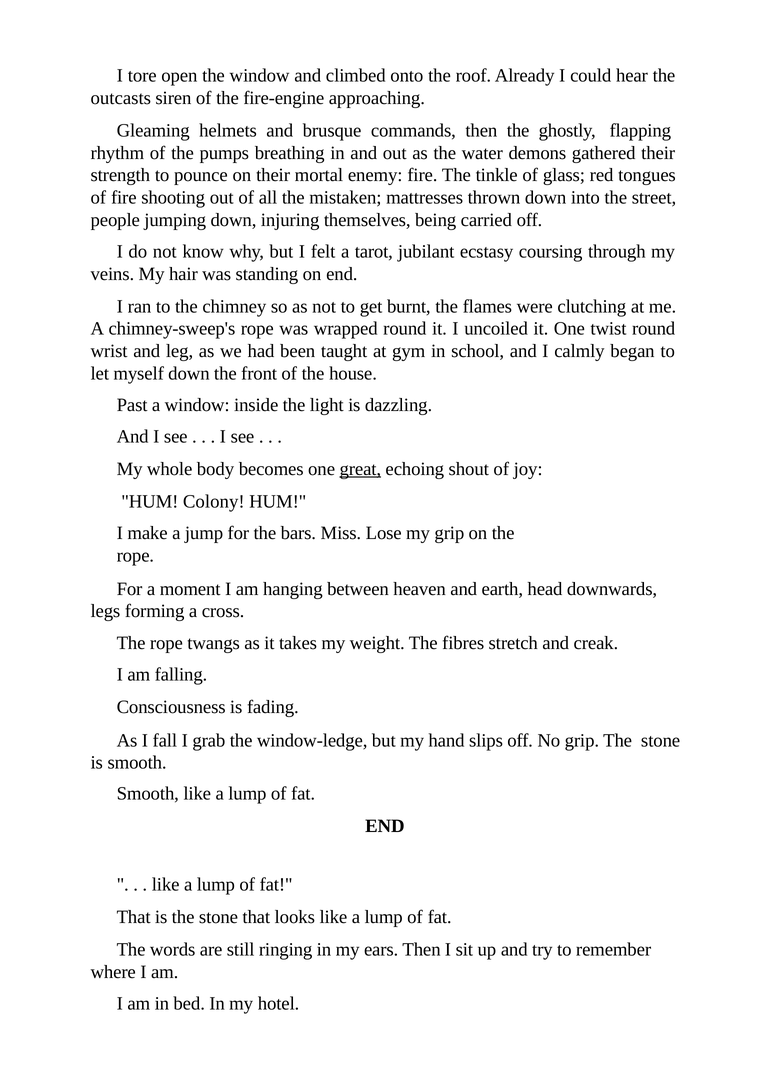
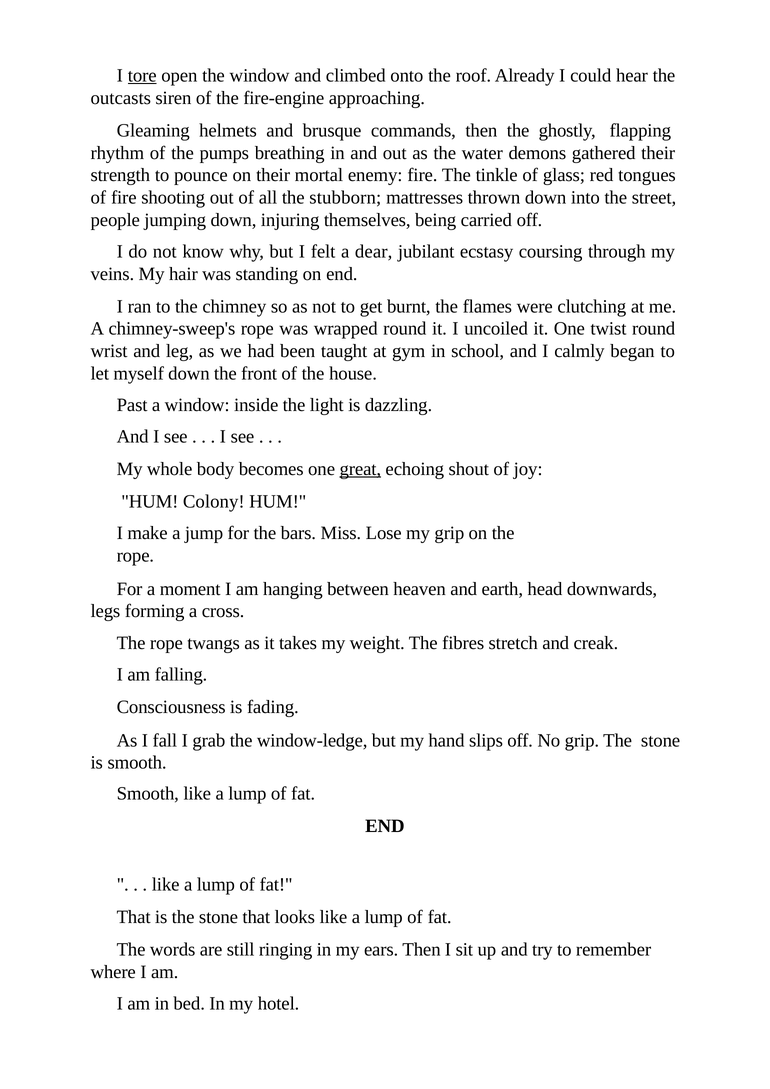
tore underline: none -> present (142, 76)
mistaken: mistaken -> stubborn (345, 198)
tarot: tarot -> dear (374, 252)
